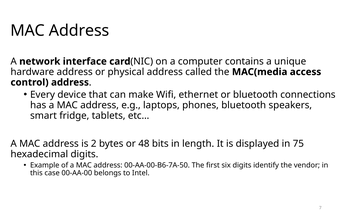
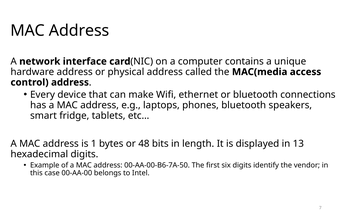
2: 2 -> 1 (94, 144)
75: 75 -> 13 (298, 144)
